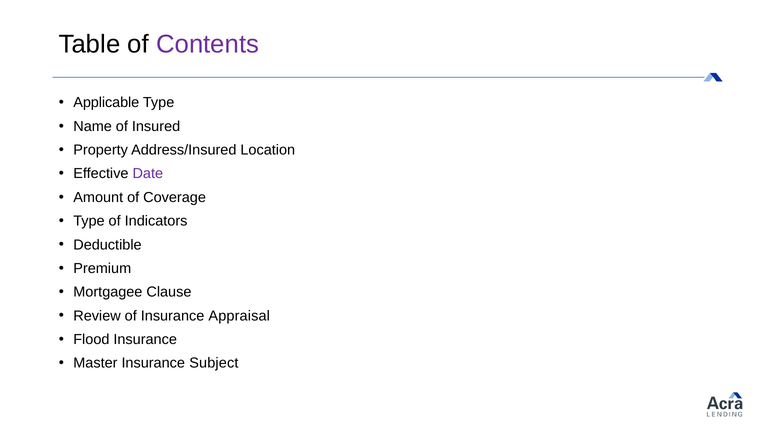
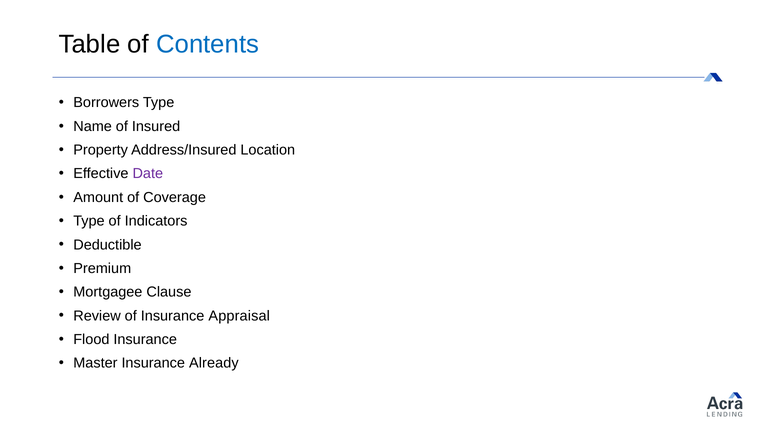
Contents colour: purple -> blue (208, 44)
Applicable: Applicable -> Borrowers (106, 103)
Subject: Subject -> Already (214, 363)
